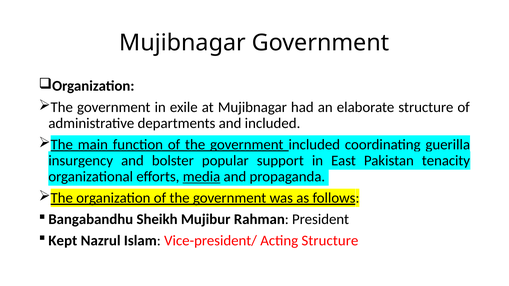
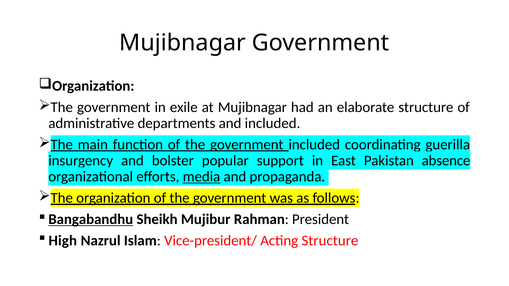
tenacity: tenacity -> absence (446, 161)
Bangabandhu underline: none -> present (91, 220)
Kept: Kept -> High (63, 241)
